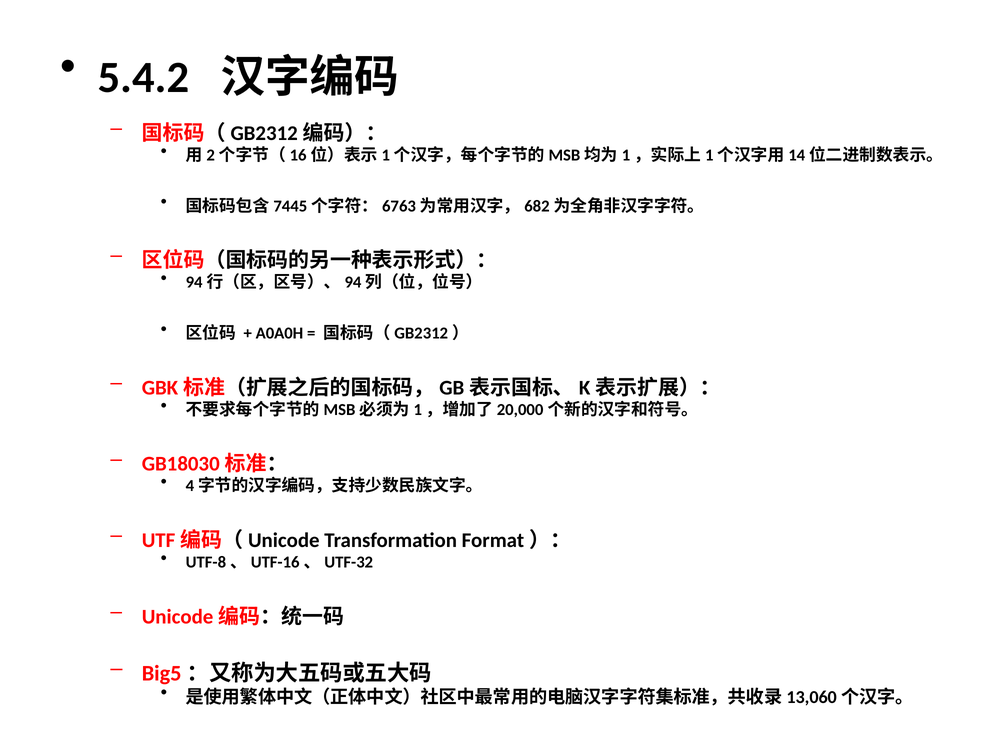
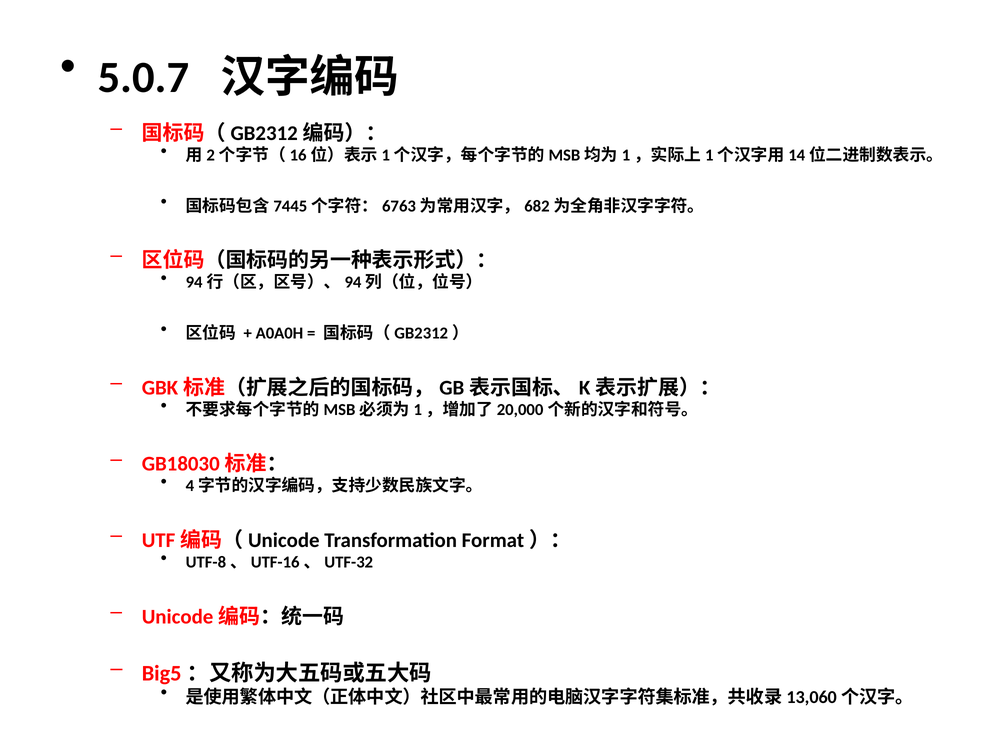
5.4.2: 5.4.2 -> 5.0.7 (144, 78)
